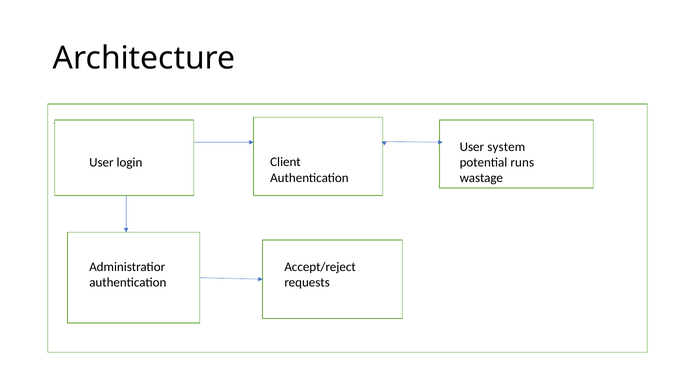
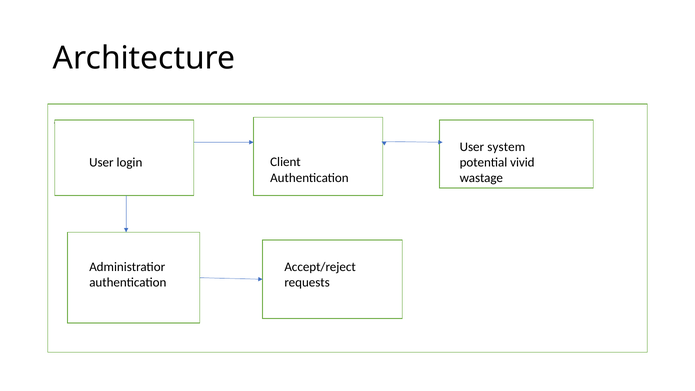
runs: runs -> vivid (522, 162)
